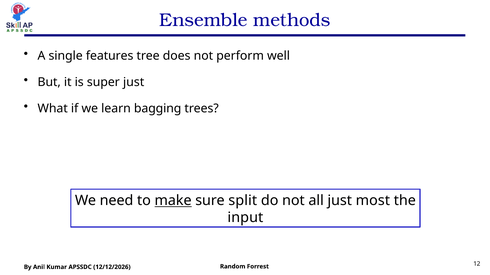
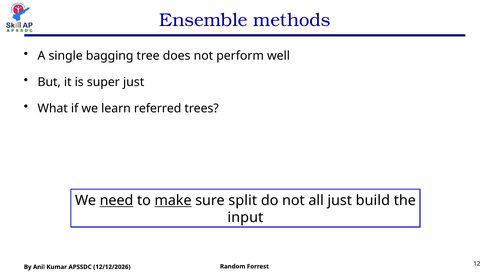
features: features -> bagging (110, 56)
bagging: bagging -> referred (158, 109)
need underline: none -> present (117, 201)
most: most -> build (373, 201)
